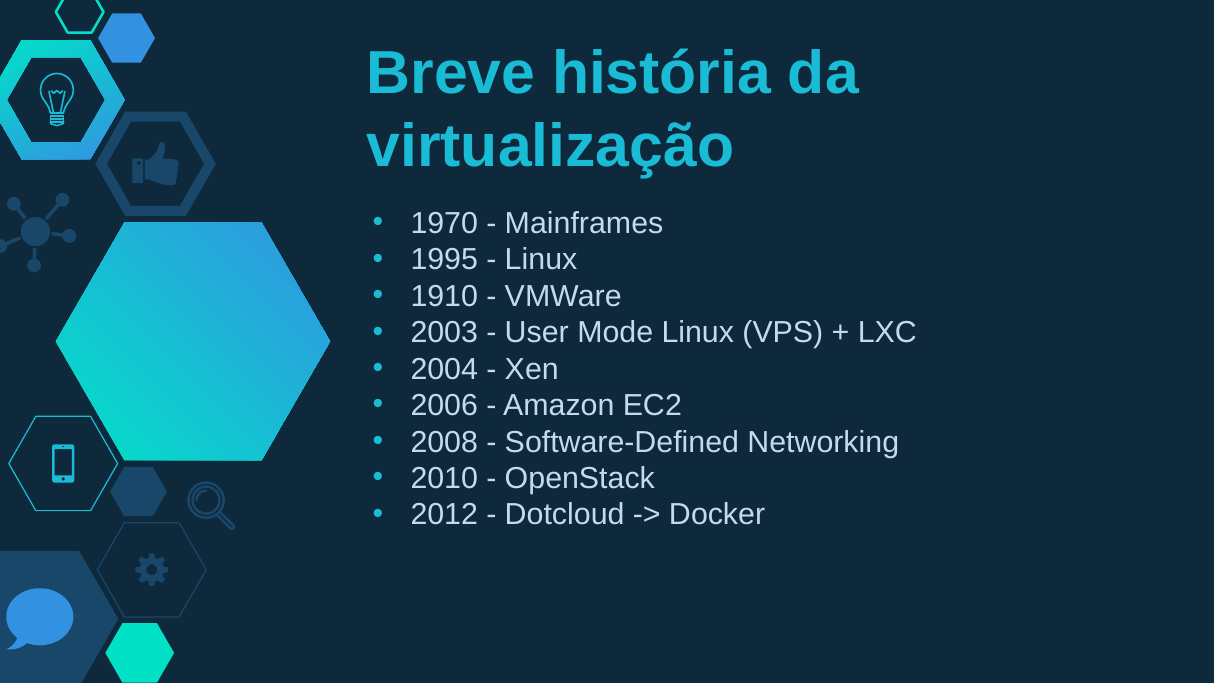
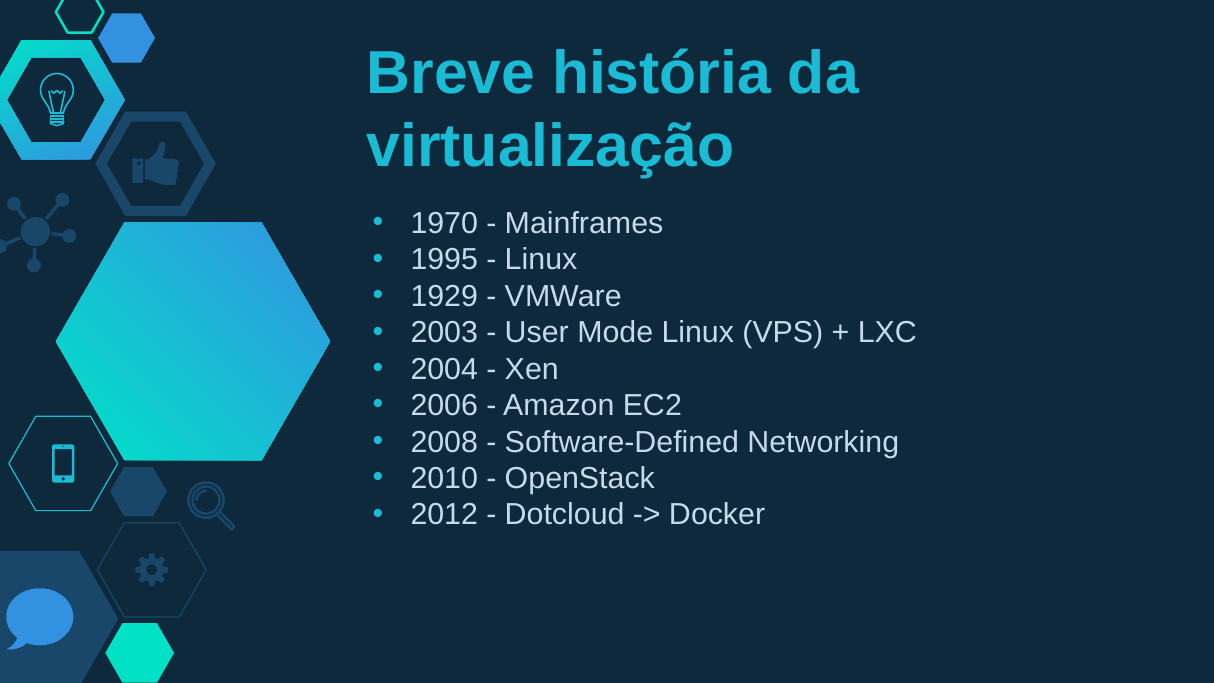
1910: 1910 -> 1929 (444, 296)
